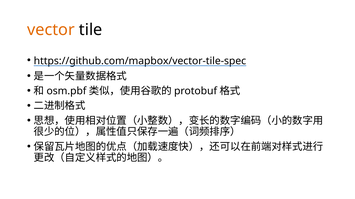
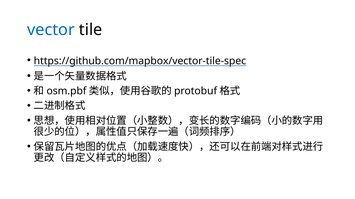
vector colour: orange -> blue (51, 30)
